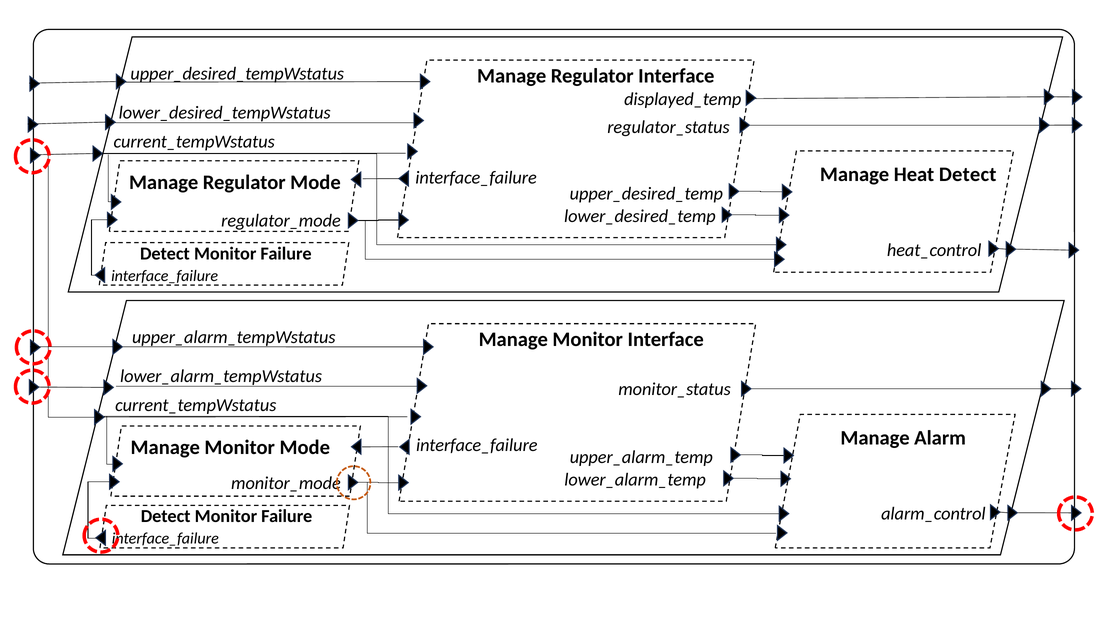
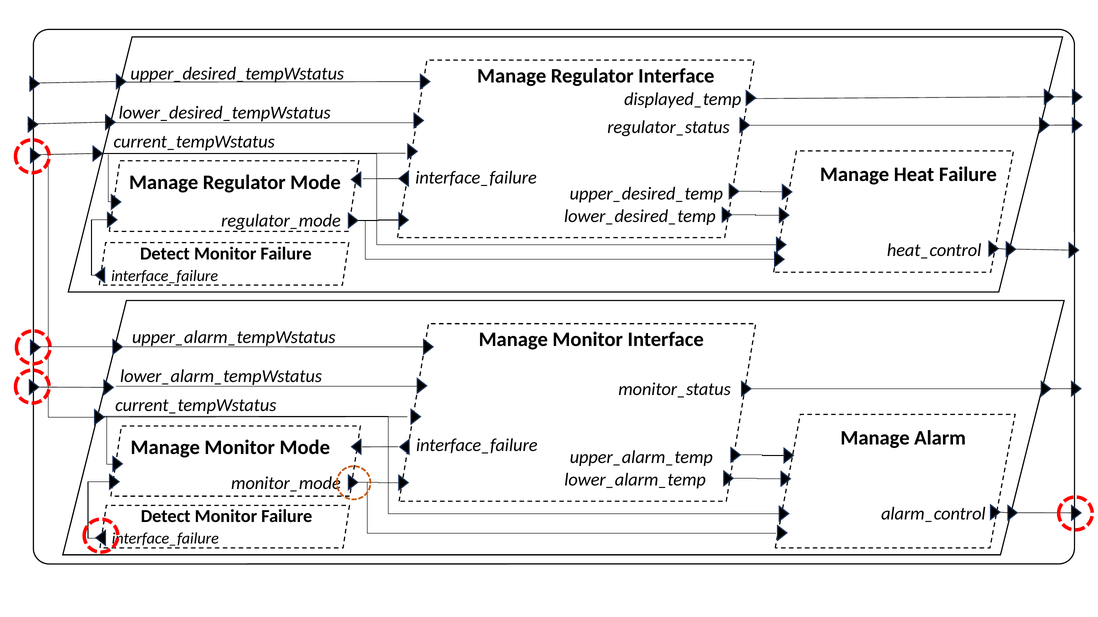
Heat Detect: Detect -> Failure (968, 175)
